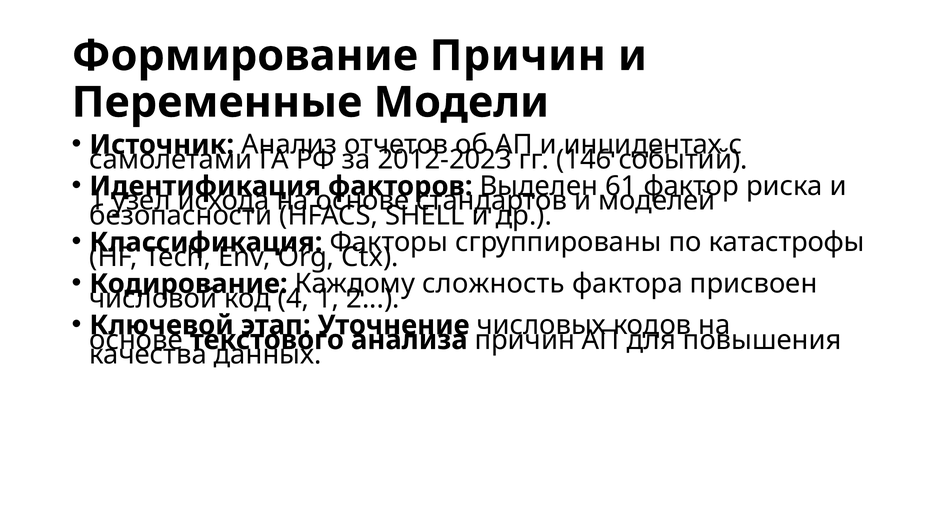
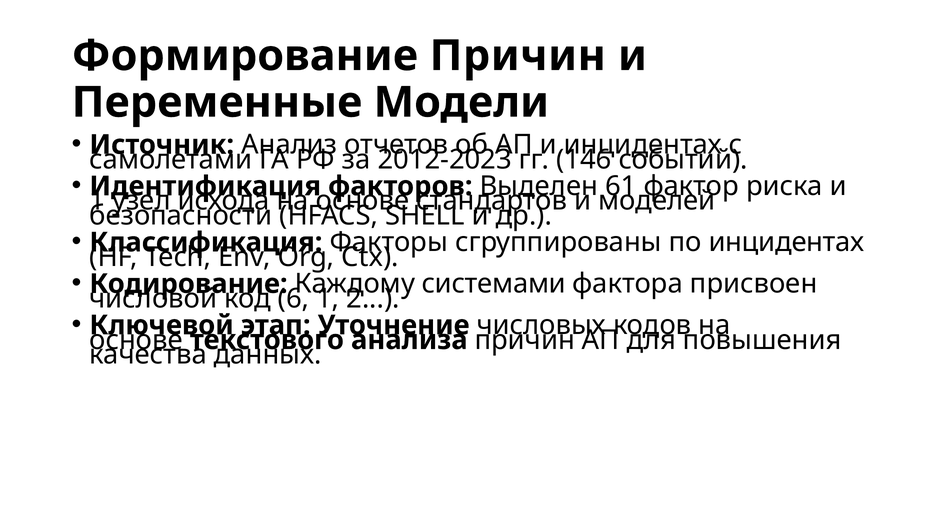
по катастрофы: катастрофы -> инцидентах (787, 242)
сложность: сложность -> системами (494, 283)
4: 4 -> 6 (294, 298)
